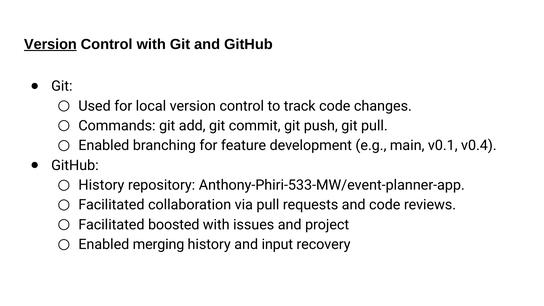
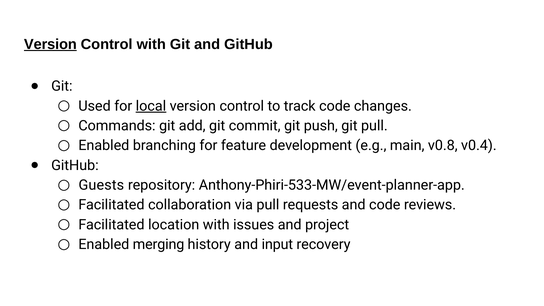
local underline: none -> present (151, 106)
v0.1: v0.1 -> v0.8 (443, 146)
History: History -> Guests (101, 185)
boosted: boosted -> location (174, 225)
